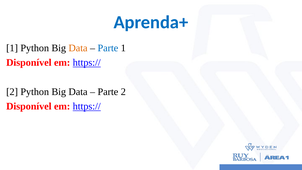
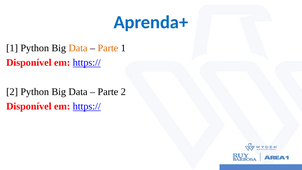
Parte colour: blue -> orange (108, 48)
